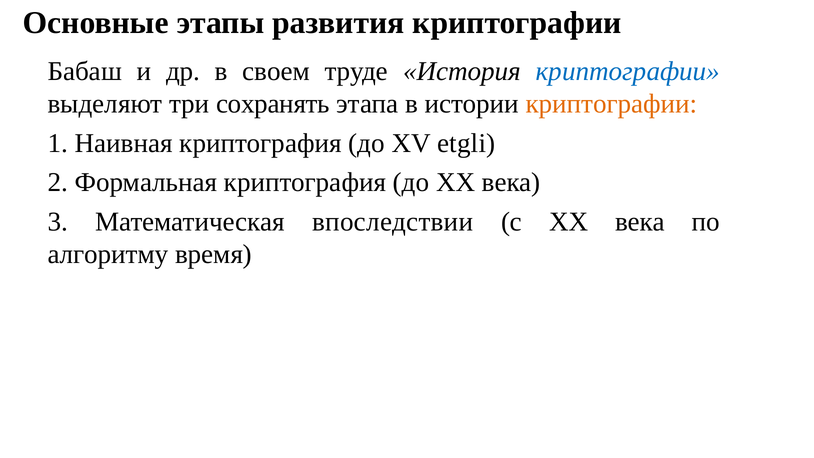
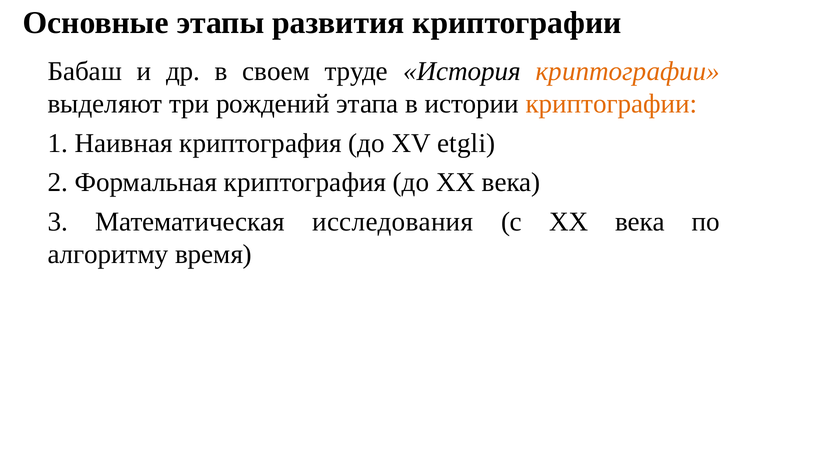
криптографии colour: blue -> orange (628, 71)
сохранять: сохранять -> рождений (273, 104)
впоследствии: впоследствии -> исследования (393, 222)
